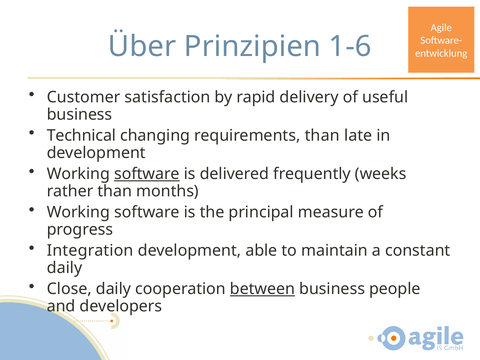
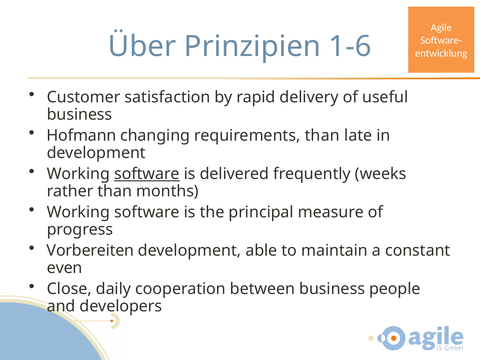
Technical: Technical -> Hofmann (81, 136)
Integration: Integration -> Vorbereiten (90, 251)
daily: daily -> even (65, 268)
between underline: present -> none (263, 289)
